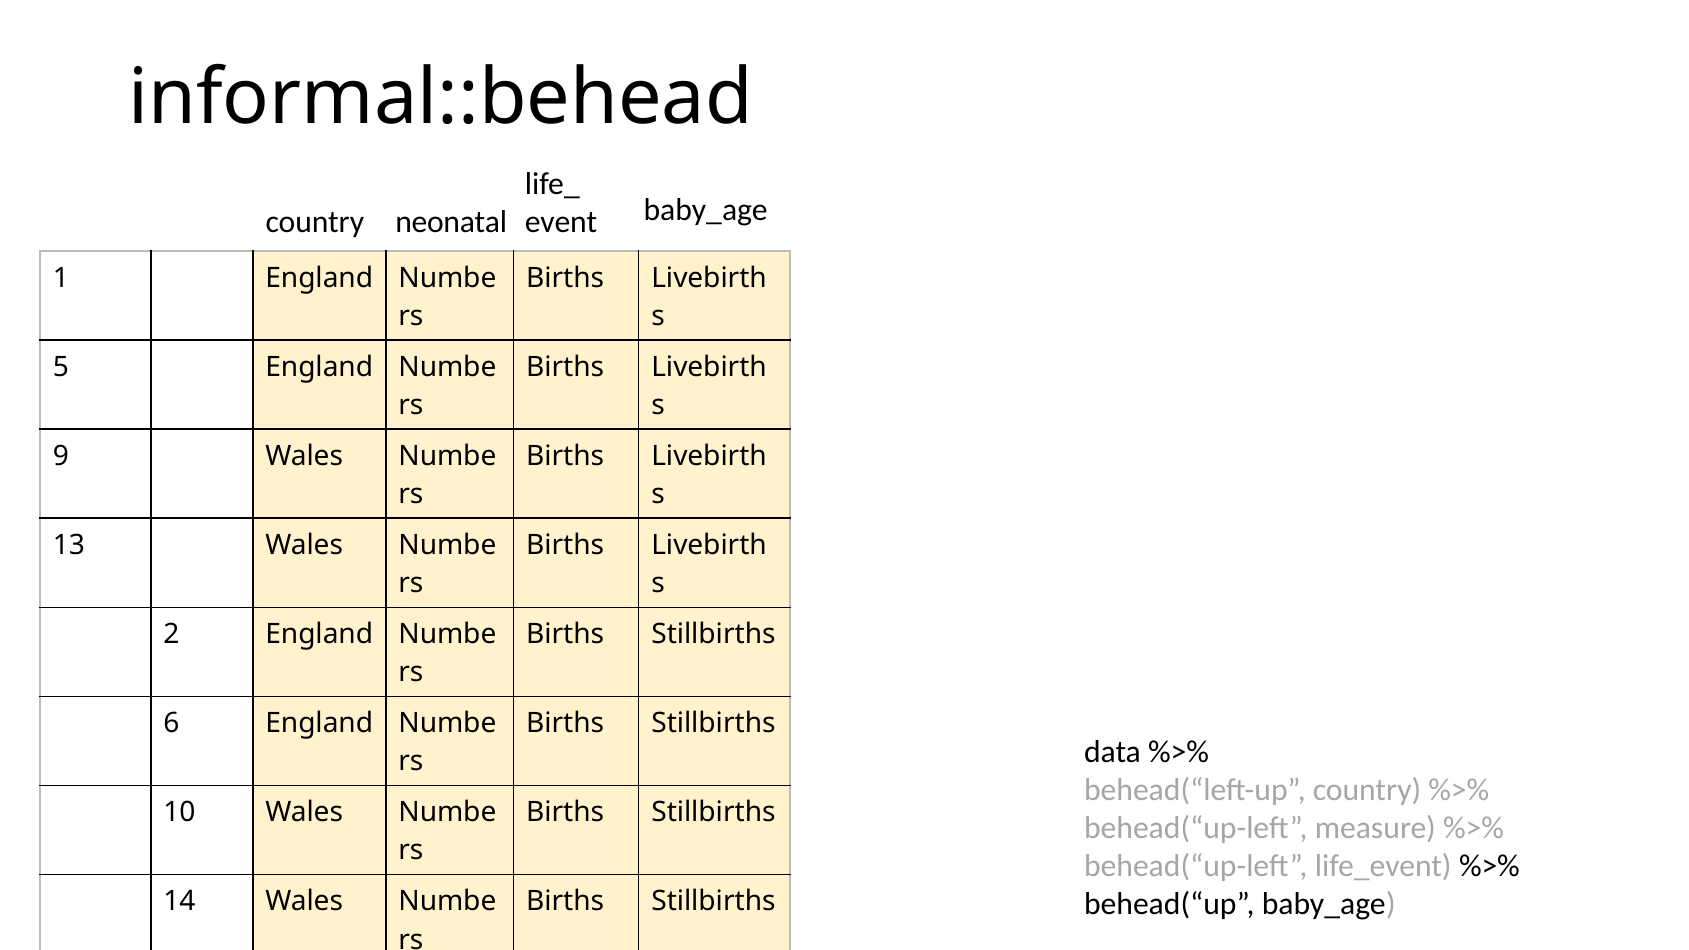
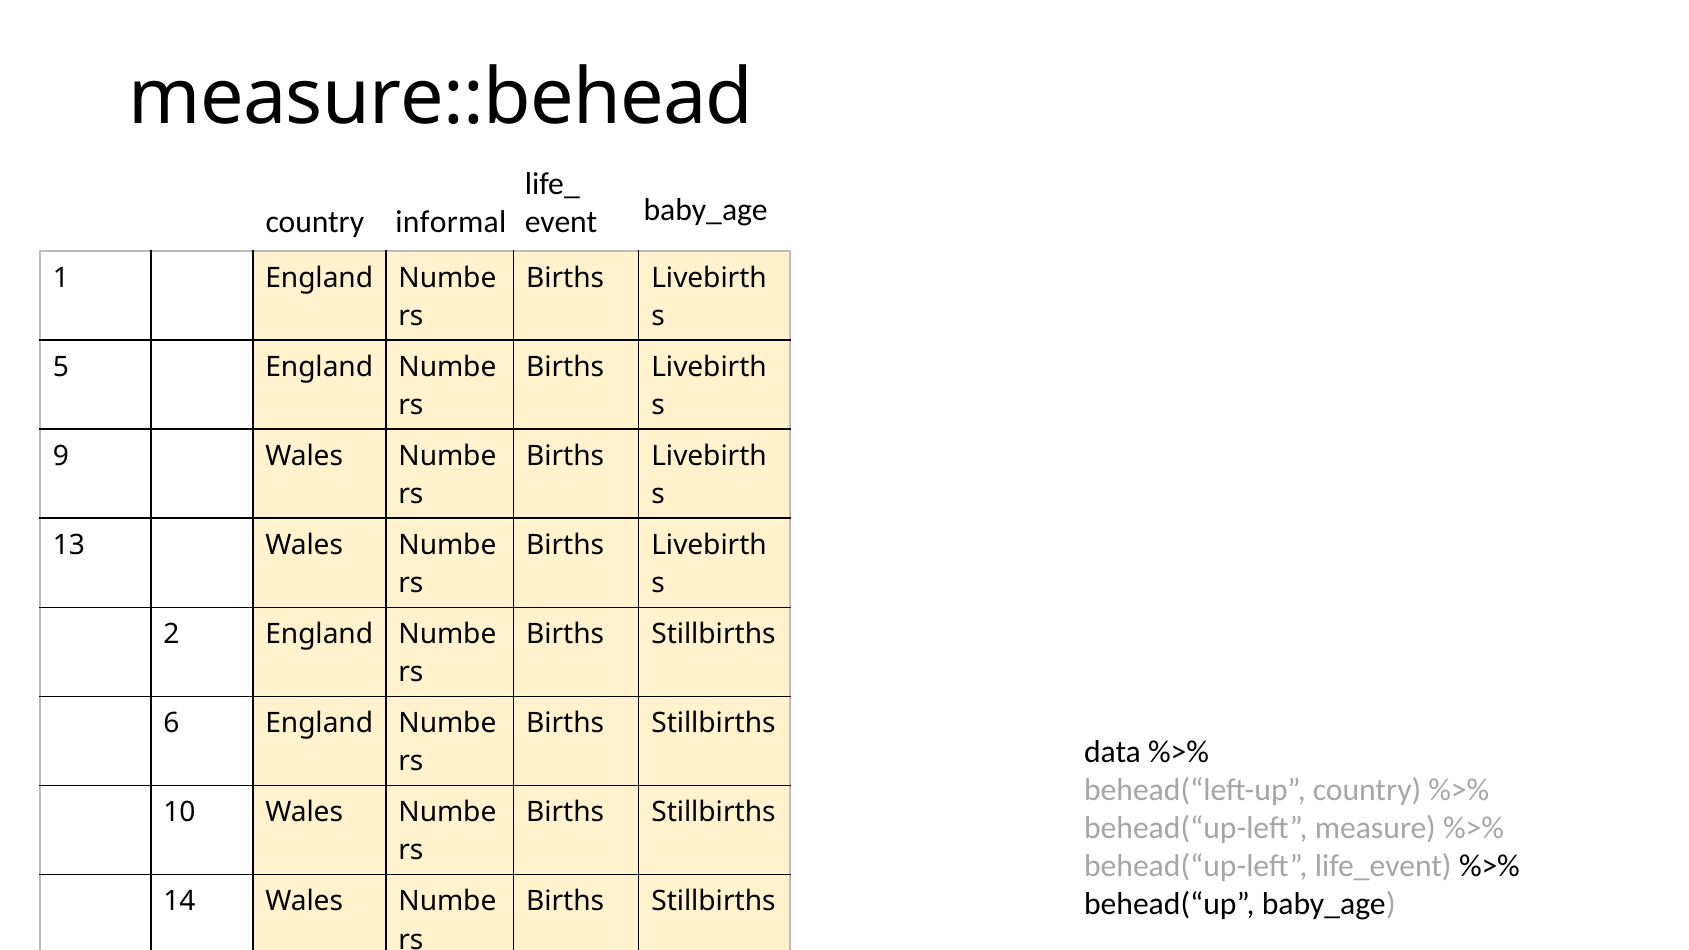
informal::behead: informal::behead -> measure::behead (441, 98)
country neonatal: neonatal -> informal (451, 222)
